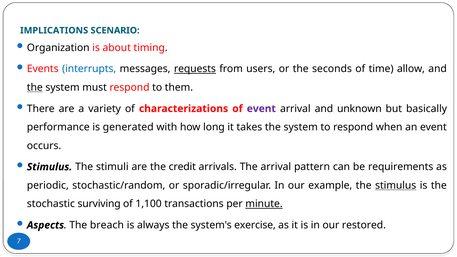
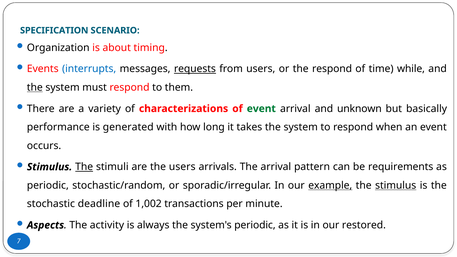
IMPLICATIONS: IMPLICATIONS -> SPECIFICATION (54, 30)
the seconds: seconds -> respond (332, 69)
allow: allow -> while (411, 69)
event colour: purple -> green (261, 109)
The underline: none -> present (84, 167)
the credit: credit -> users (182, 167)
example underline: none -> present (330, 185)
surviving: surviving -> deadline (99, 204)
1,100: 1,100 -> 1,002 (149, 204)
minute underline: present -> none (264, 204)
breach: breach -> activity (107, 225)
system's exercise: exercise -> periodic (255, 225)
